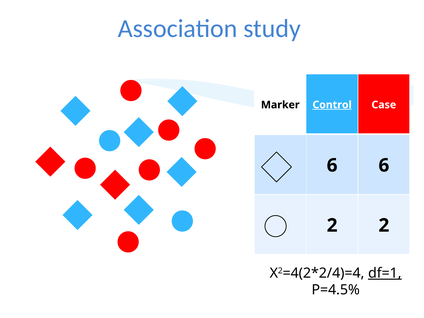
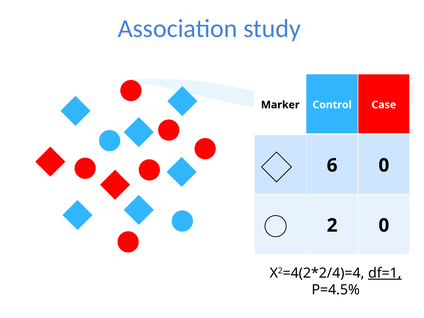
Control underline: present -> none (332, 105)
6 6: 6 -> 0 (384, 165)
2 2: 2 -> 0 (384, 225)
